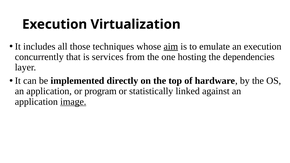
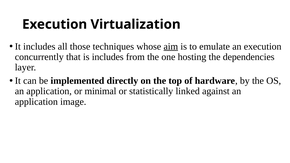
is services: services -> includes (108, 57)
program: program -> minimal (100, 91)
image underline: present -> none (73, 102)
